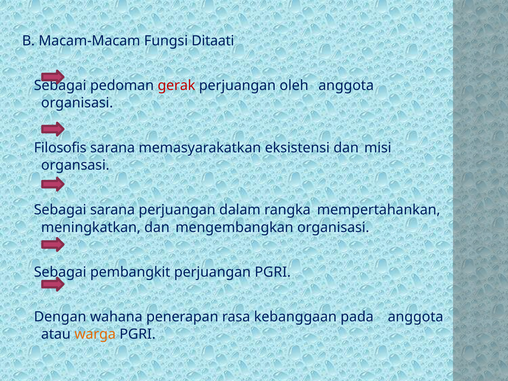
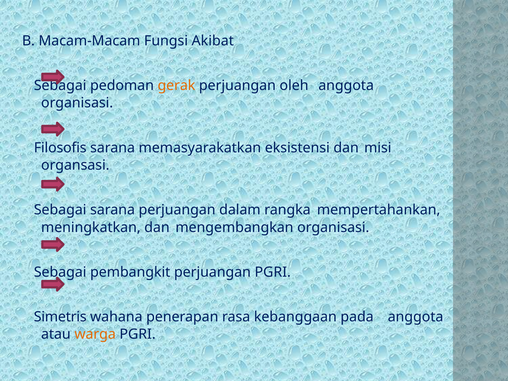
Ditaati: Ditaati -> Akibat (213, 41)
gerak colour: red -> orange (176, 86)
Dengan: Dengan -> Simetris (60, 317)
